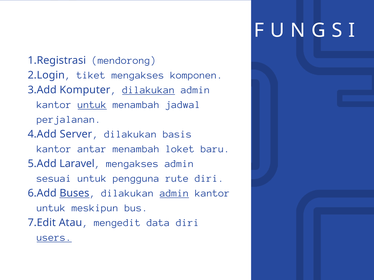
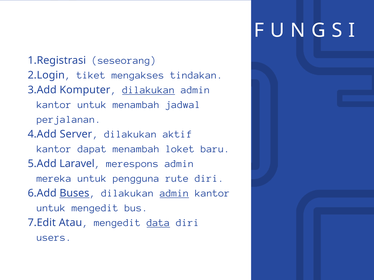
mendorong: mendorong -> seseorang (124, 61)
komponen: komponen -> tindakan (197, 75)
untuk underline: present -> none (92, 105)
basis: basis -> aktif (177, 134)
antar: antar -> dapat (92, 149)
mengakses: mengakses -> merespons (132, 164)
sesuai: sesuai -> mereka (54, 179)
untuk meskipun: meskipun -> mengedit (95, 208)
data underline: none -> present (158, 223)
users underline: present -> none (54, 238)
